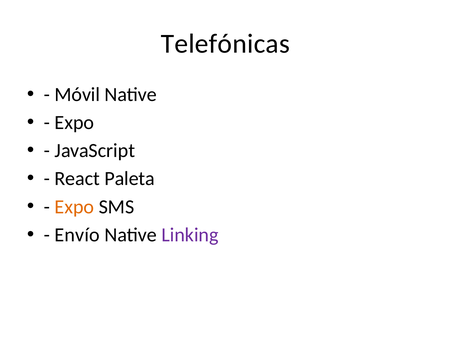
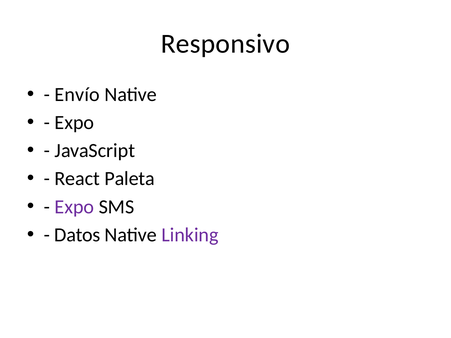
Telefónicas: Telefónicas -> Responsivo (225, 44)
Móvil: Móvil -> Envío (77, 95)
Expo colour: orange -> purple (74, 207)
Envío: Envío -> Datos (77, 235)
